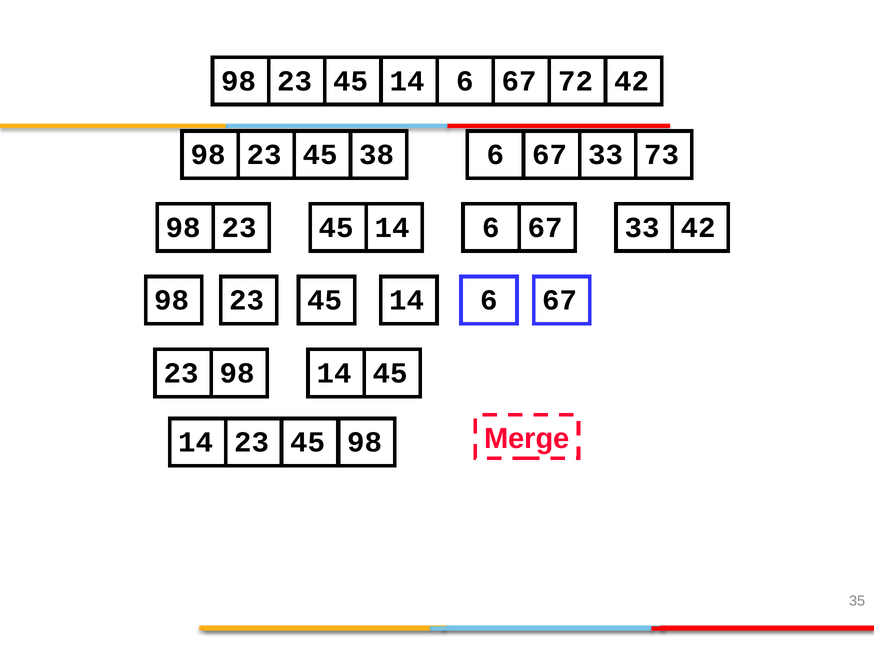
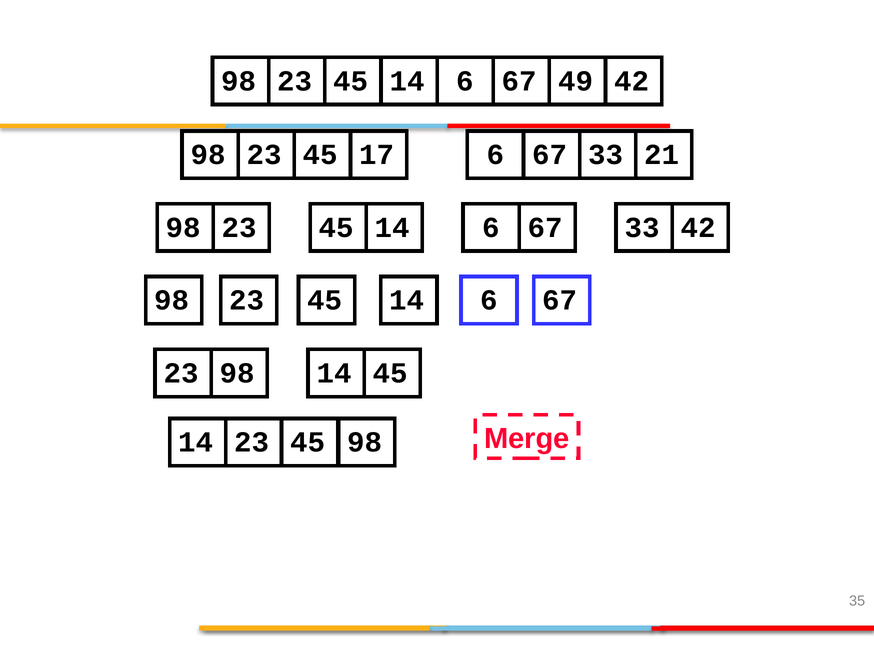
72: 72 -> 49 (576, 81)
38: 38 -> 17 (377, 155)
73: 73 -> 21 (662, 155)
